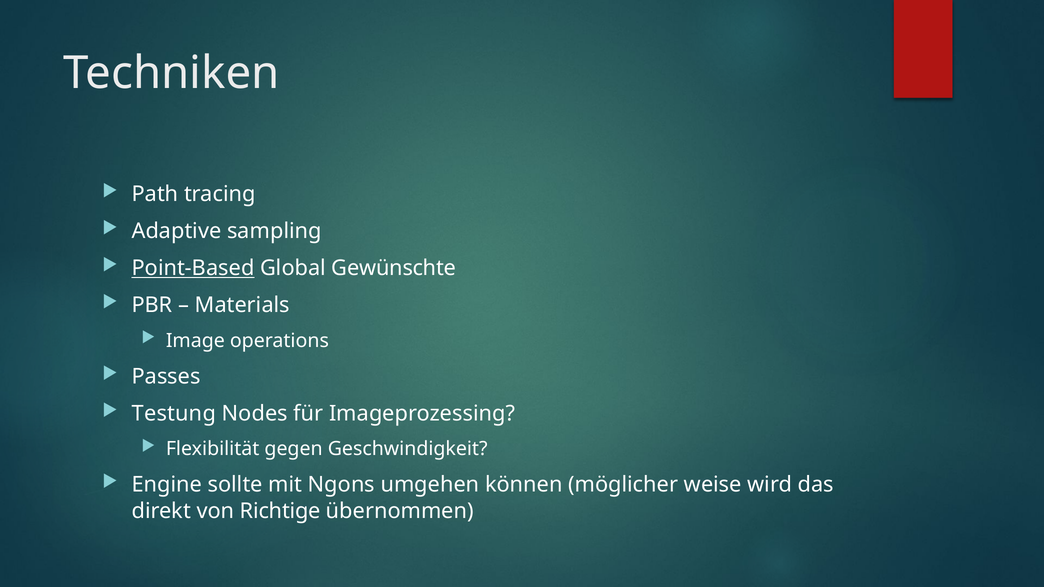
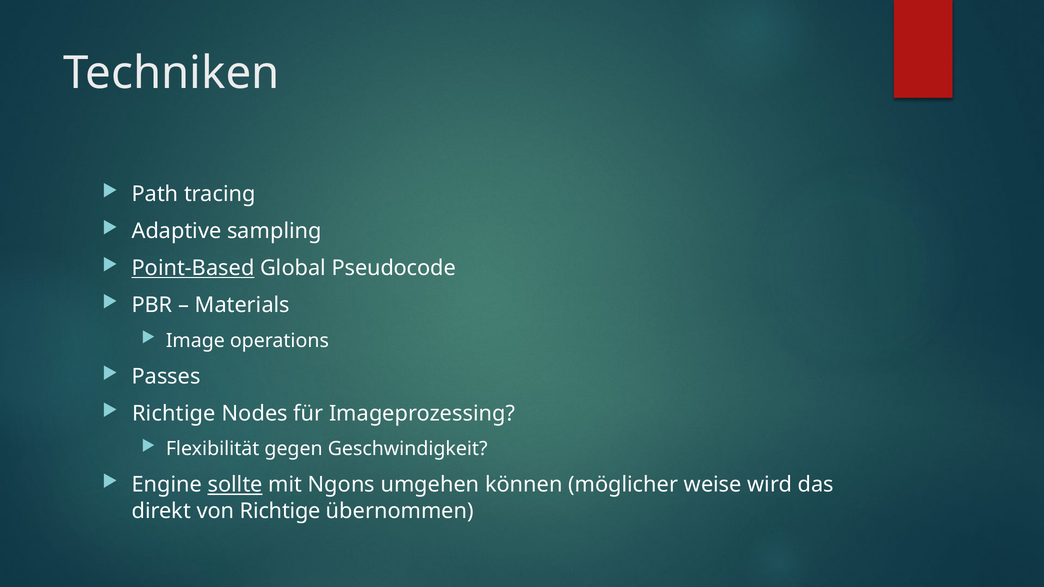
Gewünschte: Gewünschte -> Pseudocode (394, 268)
Testung: Testung -> Richtige (174, 414)
sollte underline: none -> present (235, 485)
